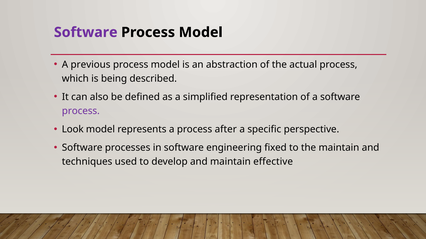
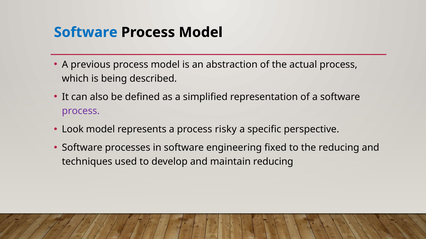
Software colour: purple -> blue (86, 32)
after: after -> risky (226, 130)
the maintain: maintain -> reducing (339, 148)
maintain effective: effective -> reducing (273, 162)
